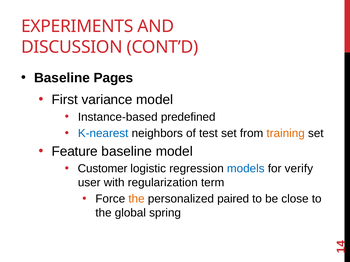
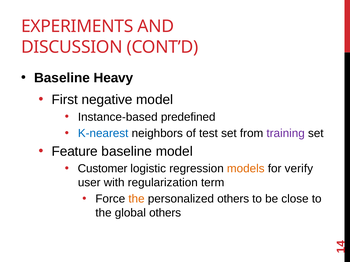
Pages: Pages -> Heavy (113, 78)
variance: variance -> negative (107, 100)
training colour: orange -> purple (286, 134)
models colour: blue -> orange (246, 169)
personalized paired: paired -> others (233, 199)
global spring: spring -> others (165, 213)
